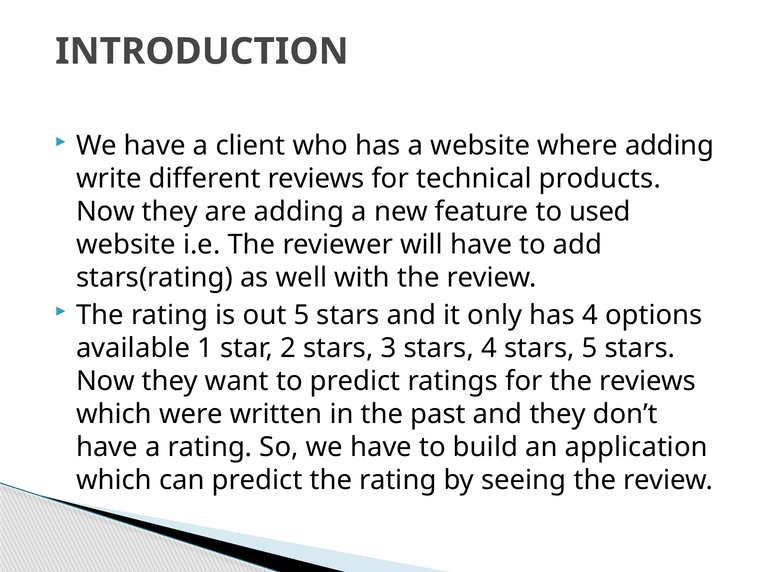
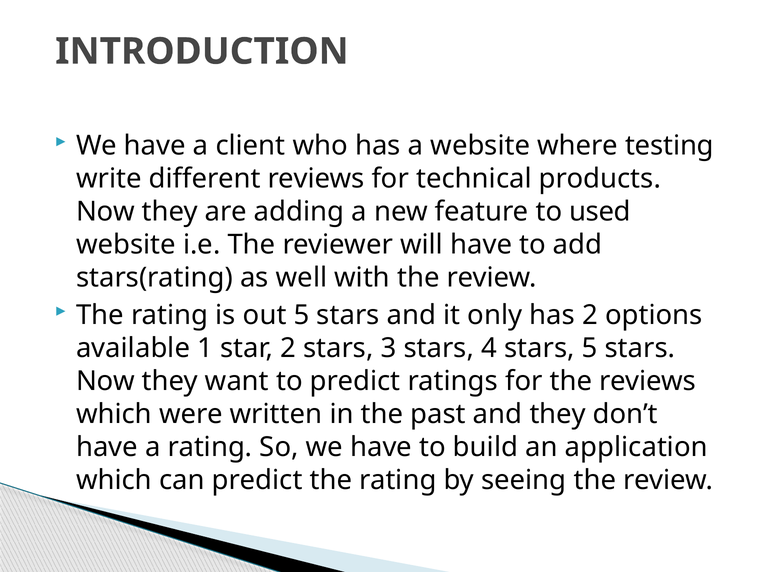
where adding: adding -> testing (670, 146)
has 4: 4 -> 2 (590, 315)
